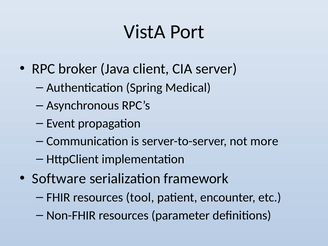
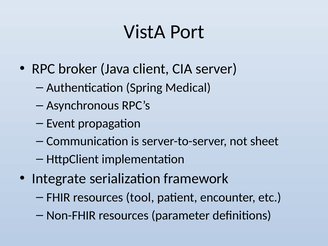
more: more -> sheet (264, 141)
Software: Software -> Integrate (59, 179)
